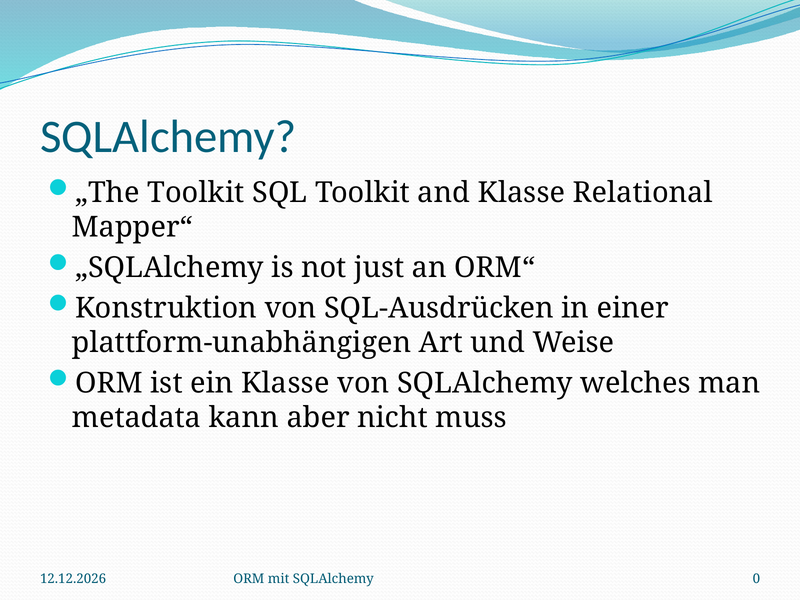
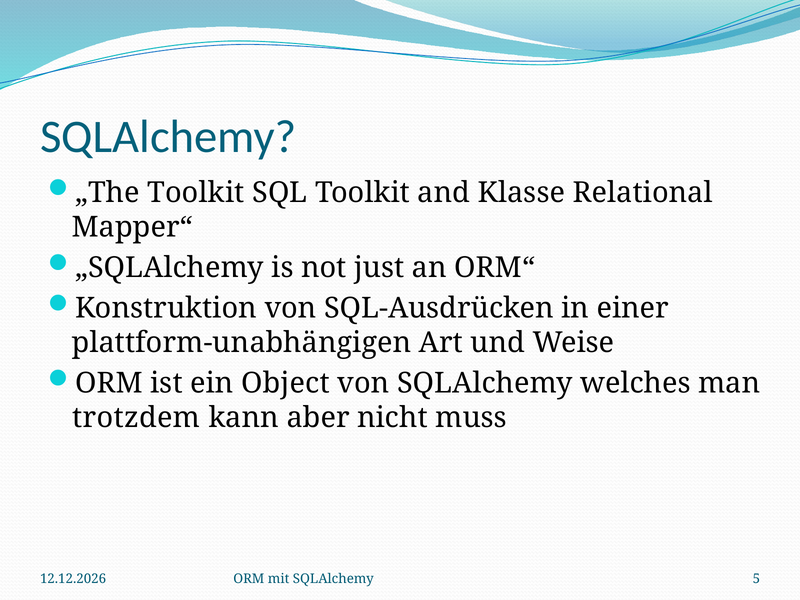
ein Klasse: Klasse -> Object (285, 383)
metadata: metadata -> trotzdem (136, 418)
0: 0 -> 5 (756, 579)
